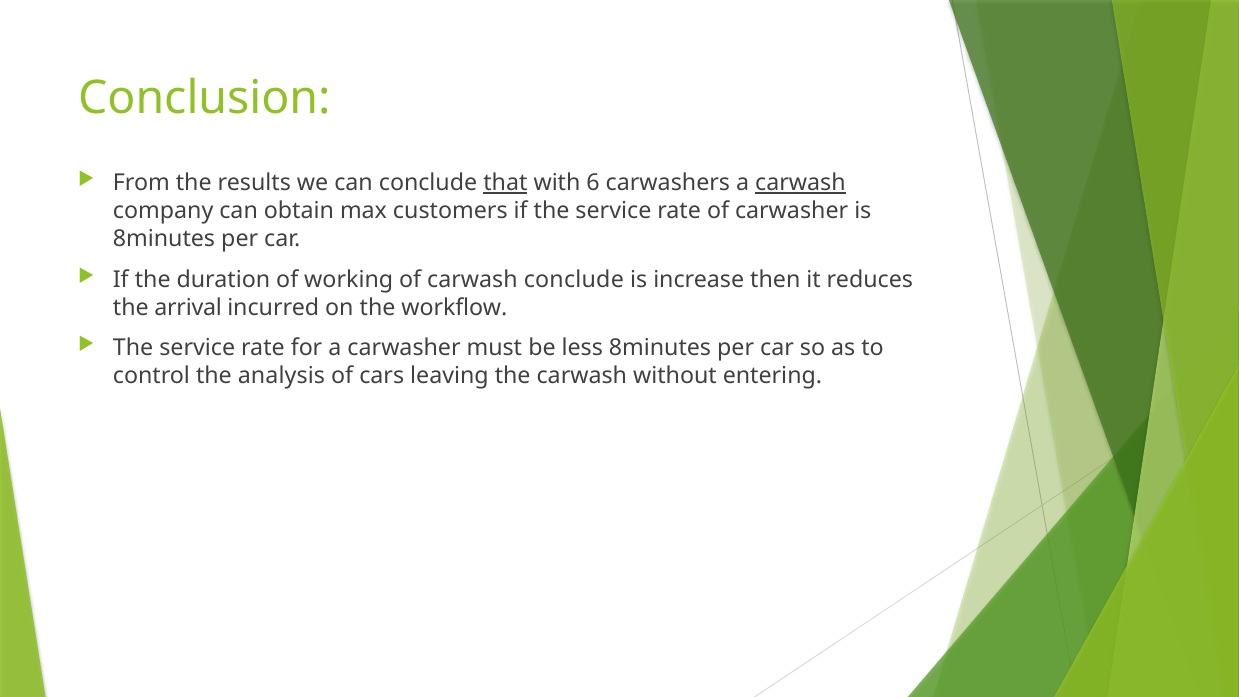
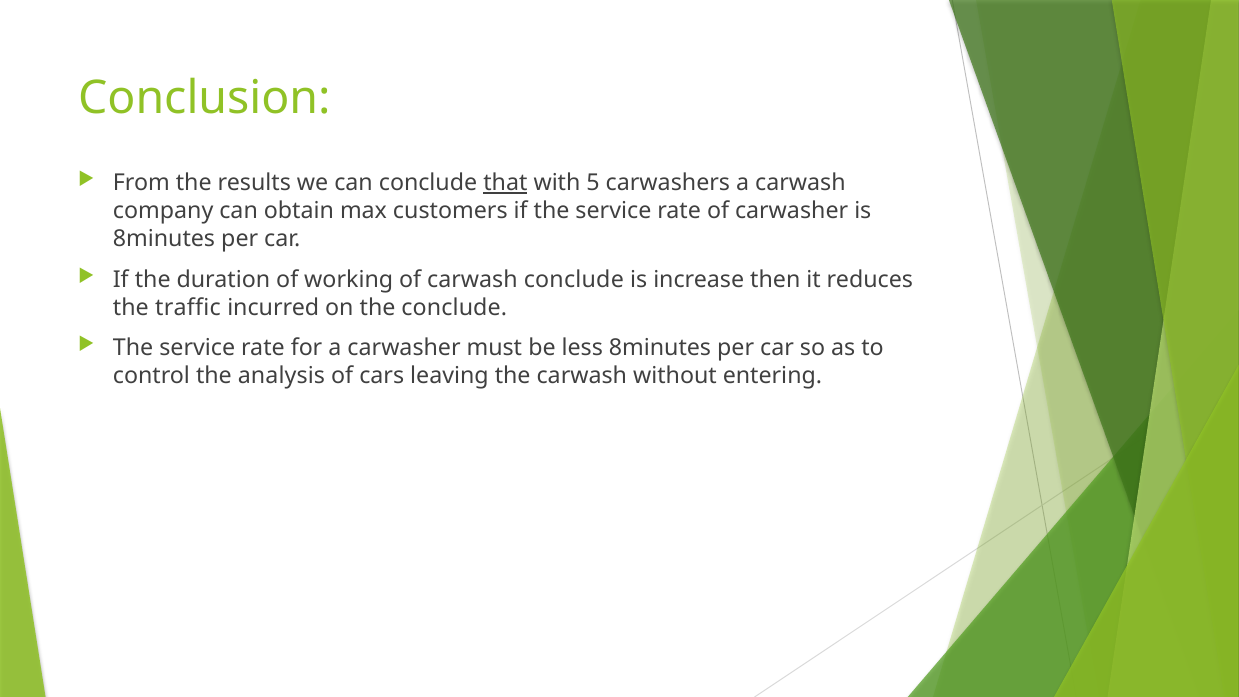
6: 6 -> 5 (593, 183)
carwash underline: present -> none (800, 183)
arrival: arrival -> traffic (188, 307)
the workflow: workflow -> conclude (454, 307)
